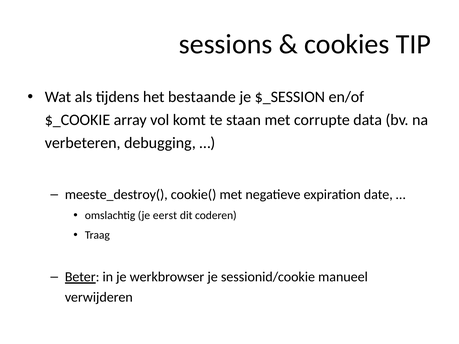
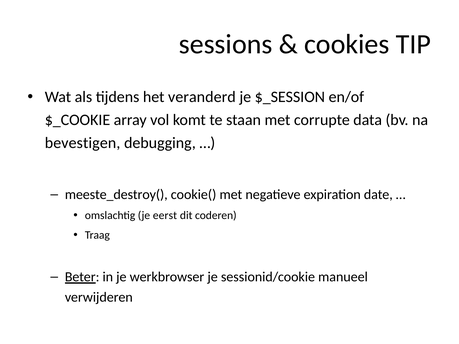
bestaande: bestaande -> veranderd (202, 97)
verbeteren: verbeteren -> bevestigen (83, 143)
